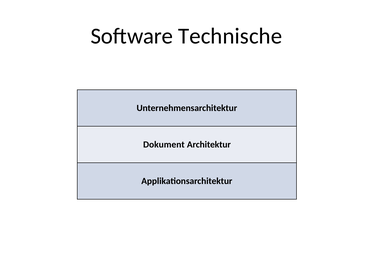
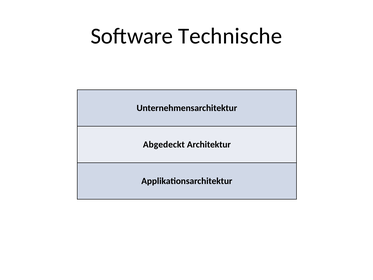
Dokument: Dokument -> Abgedeckt (164, 144)
